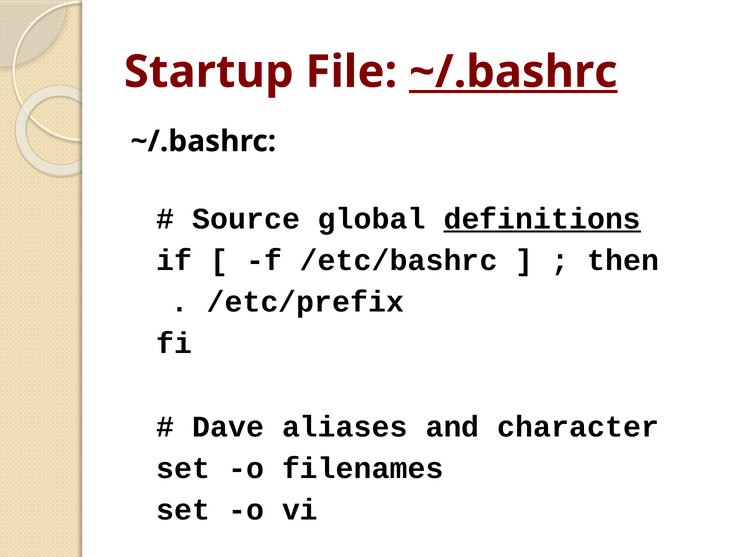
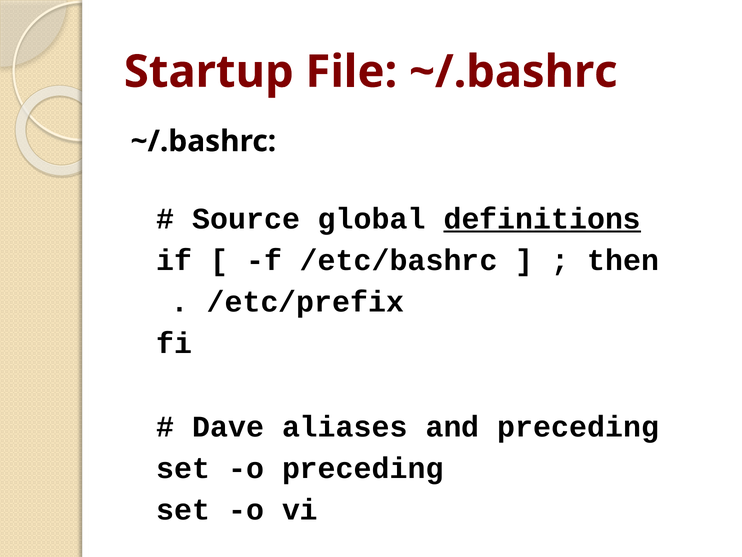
~/.bashrc underline: present -> none (513, 72)
and character: character -> preceding (578, 426)
o filenames: filenames -> preceding (363, 468)
